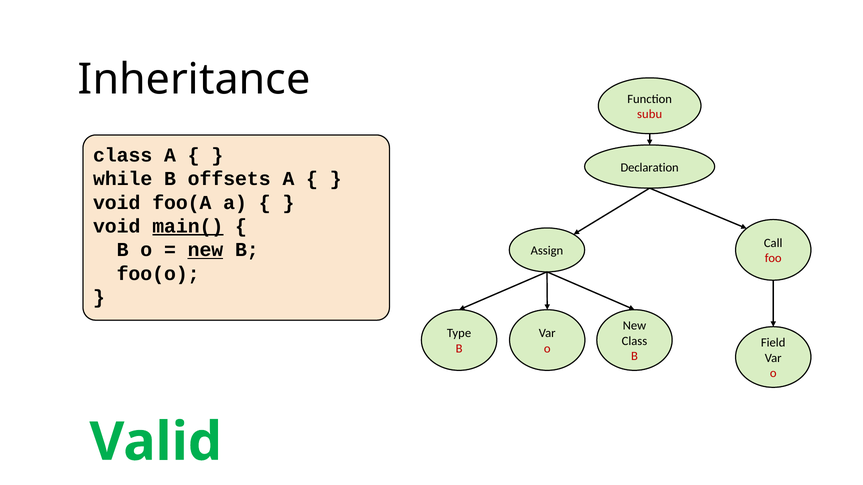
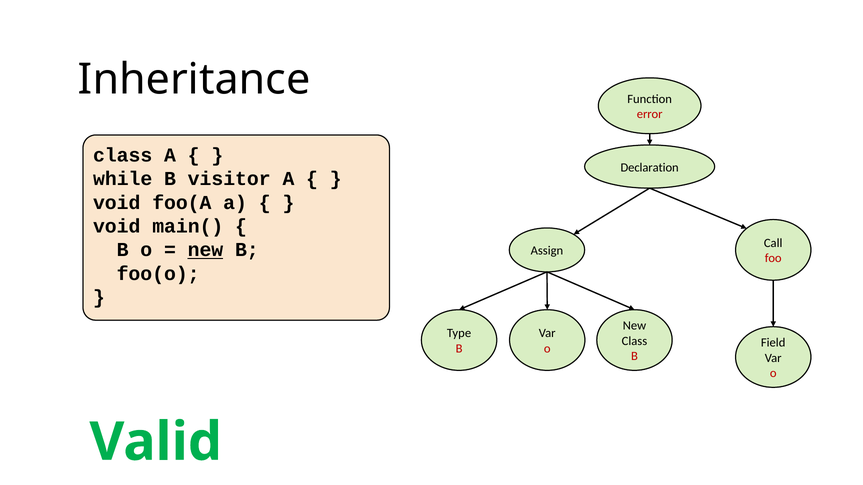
subu: subu -> error (650, 114)
offsets: offsets -> visitor (229, 179)
main( underline: present -> none (188, 226)
